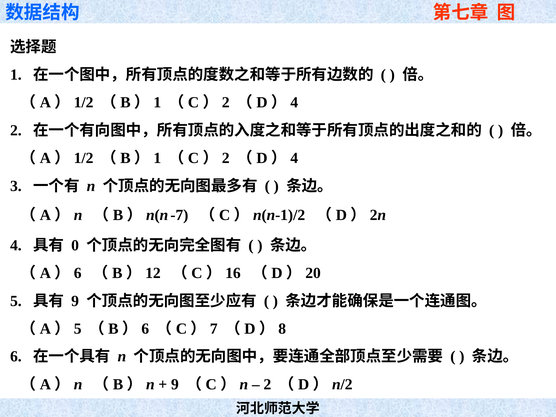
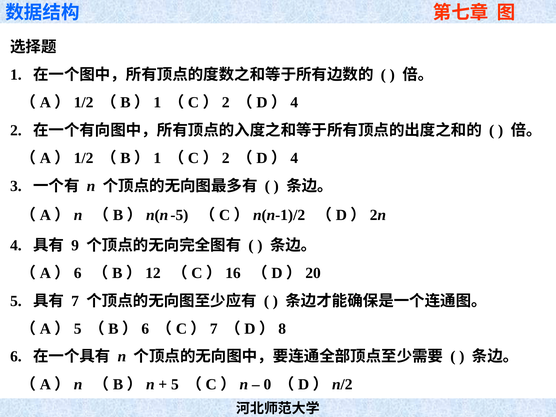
-7: -7 -> -5 (179, 215)
0: 0 -> 9 (75, 245)
9: 9 -> 7 (75, 301)
9: 9 -> 5 (175, 384)
2: 2 -> 0 (267, 384)
